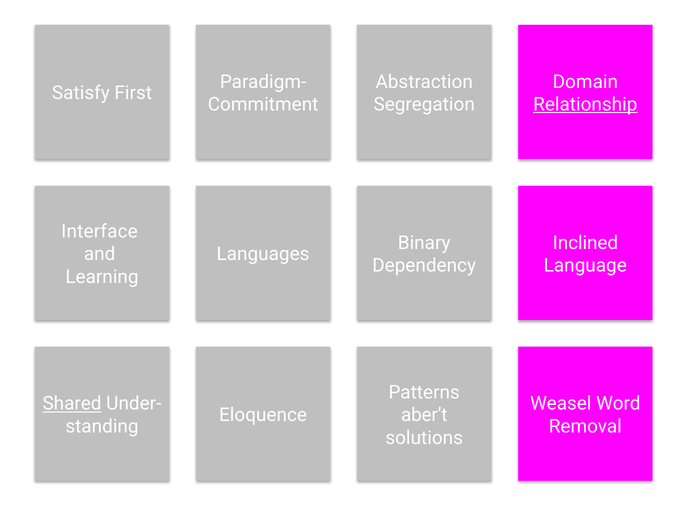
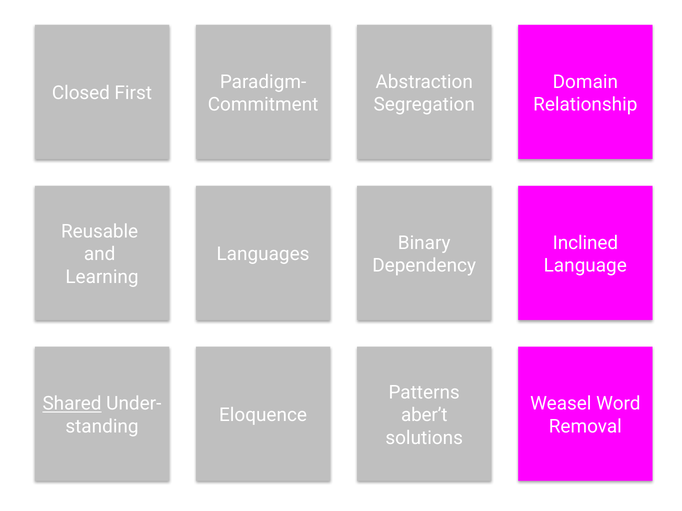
Satisfy: Satisfy -> Closed (81, 93)
Relationship underline: present -> none (585, 105)
Interface: Interface -> Reusable (100, 232)
